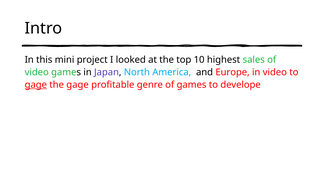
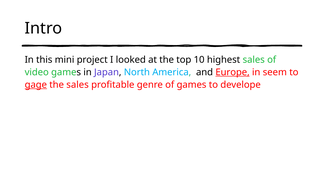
Europe underline: none -> present (233, 72)
in video: video -> seem (275, 72)
the gage: gage -> sales (78, 85)
